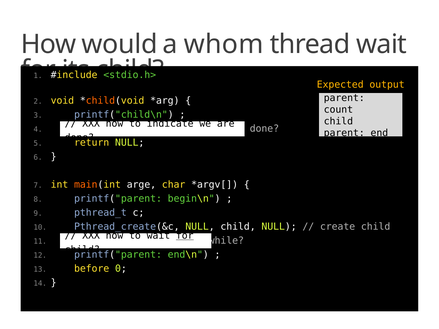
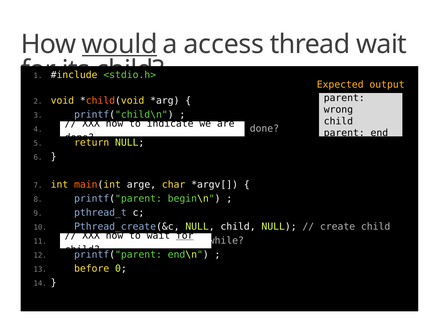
would underline: none -> present (120, 44)
whom: whom -> access (224, 44)
count: count -> wrong (338, 110)
